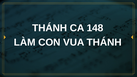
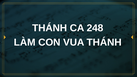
148: 148 -> 248 (95, 28)
